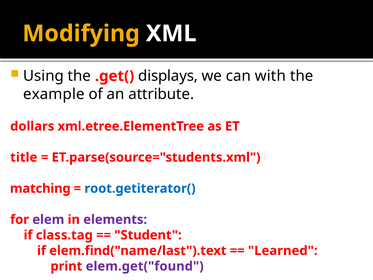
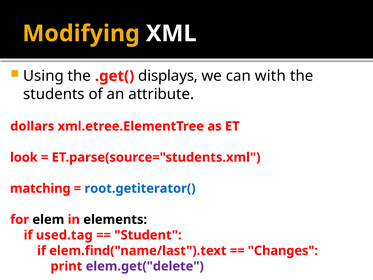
example: example -> students (54, 94)
title: title -> look (24, 157)
elem colour: purple -> black (48, 219)
elements colour: purple -> black (115, 219)
class.tag: class.tag -> used.tag (64, 235)
Learned: Learned -> Changes (283, 250)
elem.get("found: elem.get("found -> elem.get("delete (145, 266)
